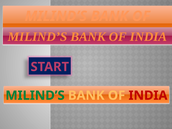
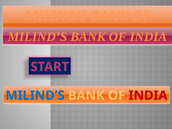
MILIND’S colour: green -> blue (35, 95)
